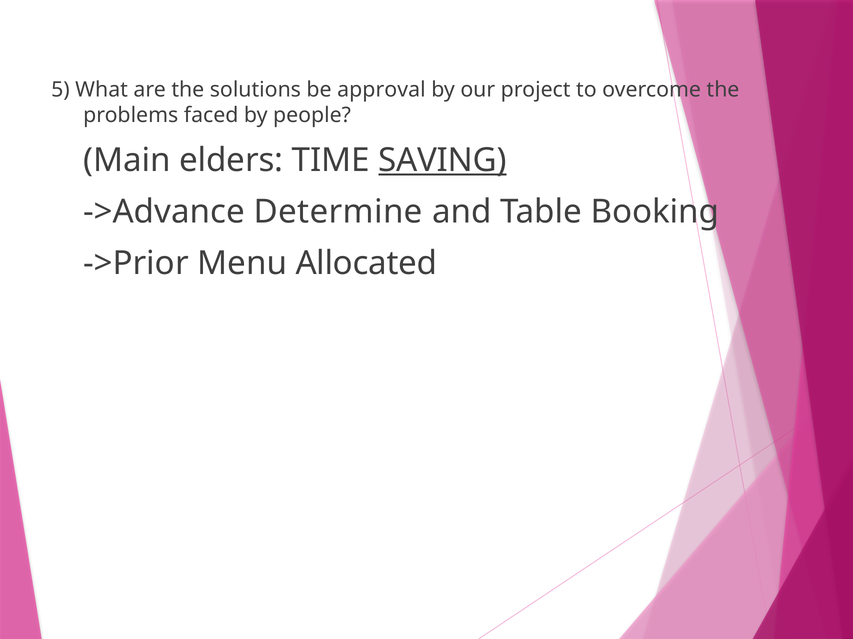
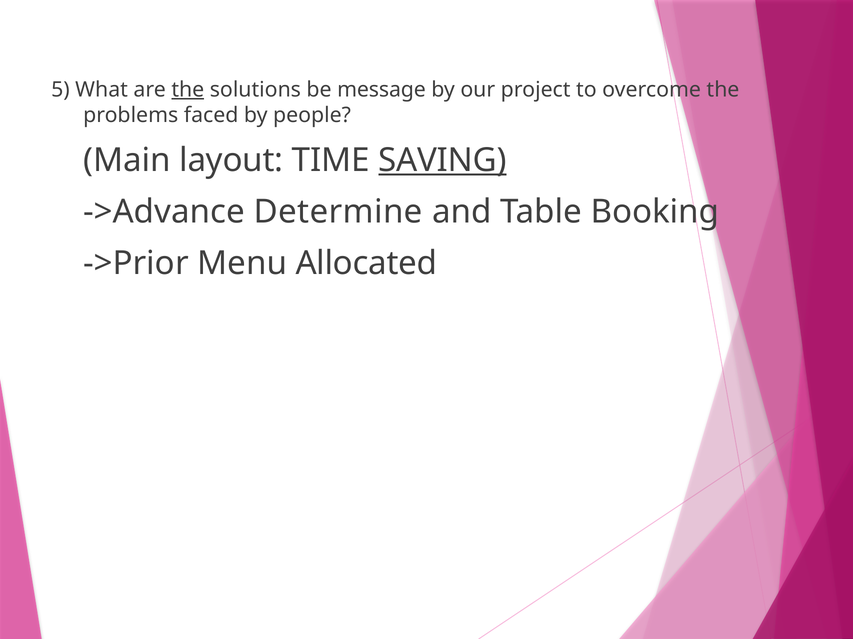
the underline: none -> present (188, 90)
approval: approval -> message (382, 90)
elders: elders -> layout (231, 161)
